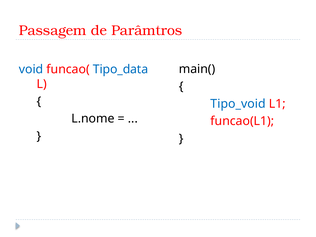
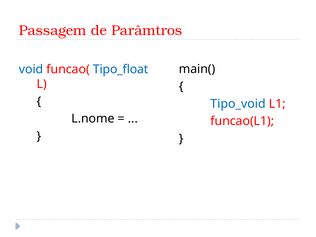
Tipo_data: Tipo_data -> Tipo_float (121, 69)
